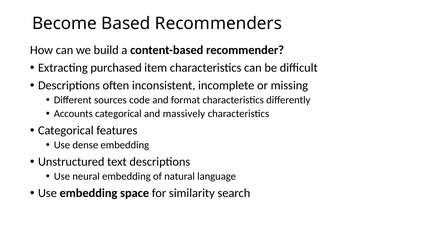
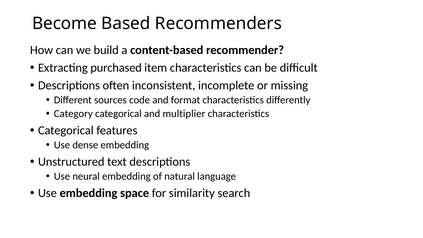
Accounts: Accounts -> Category (73, 114)
massively: massively -> multiplier (184, 114)
